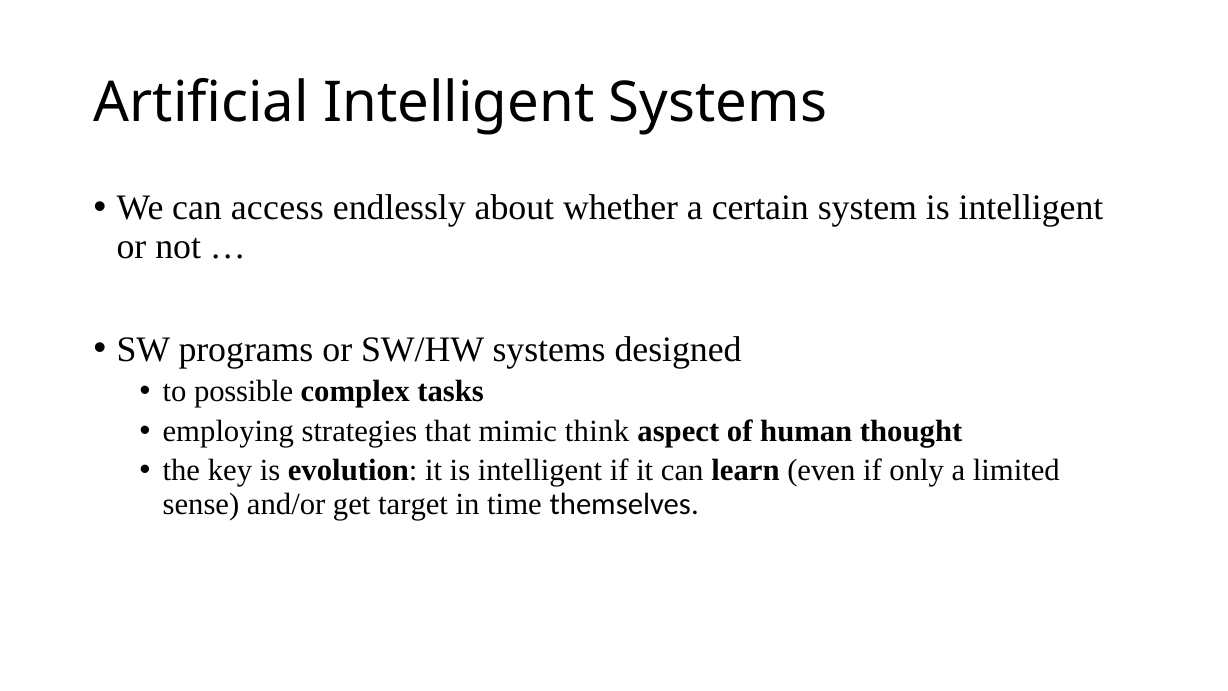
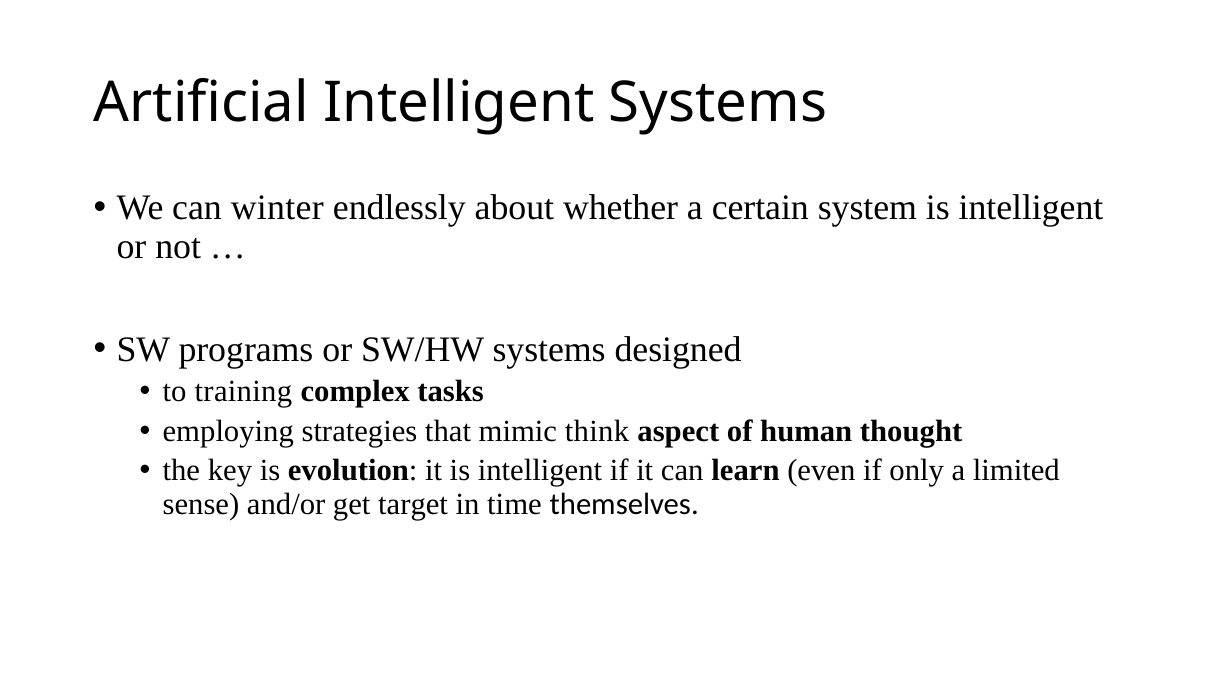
access: access -> winter (277, 208)
possible: possible -> training (243, 392)
